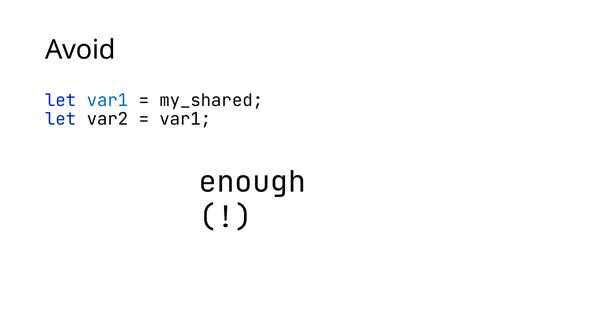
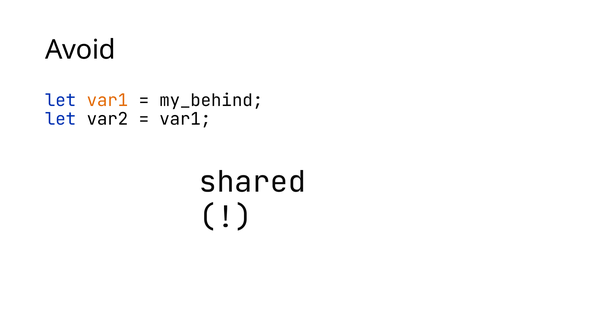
var1 colour: blue -> orange (108, 100)
my_shared: my_shared -> my_behind (211, 100)
enough: enough -> shared (252, 182)
